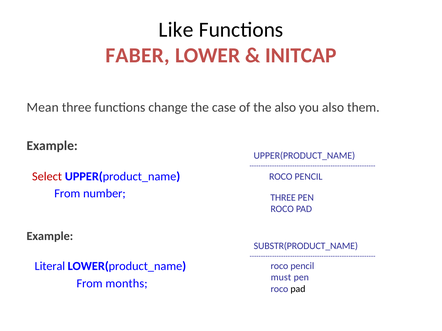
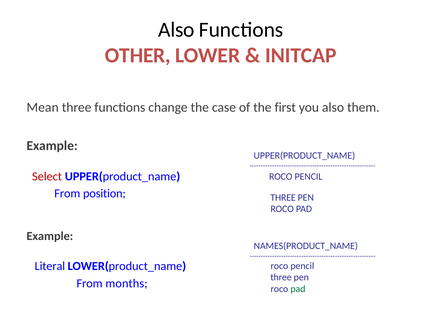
Like: Like -> Also (176, 30)
FABER: FABER -> OTHER (138, 56)
the also: also -> first (285, 108)
number: number -> position (104, 194)
SUBSTR(PRODUCT_NAME: SUBSTR(PRODUCT_NAME -> NAMES(PRODUCT_NAME (306, 246)
must: must -> three (281, 278)
pad colour: black -> green (298, 289)
